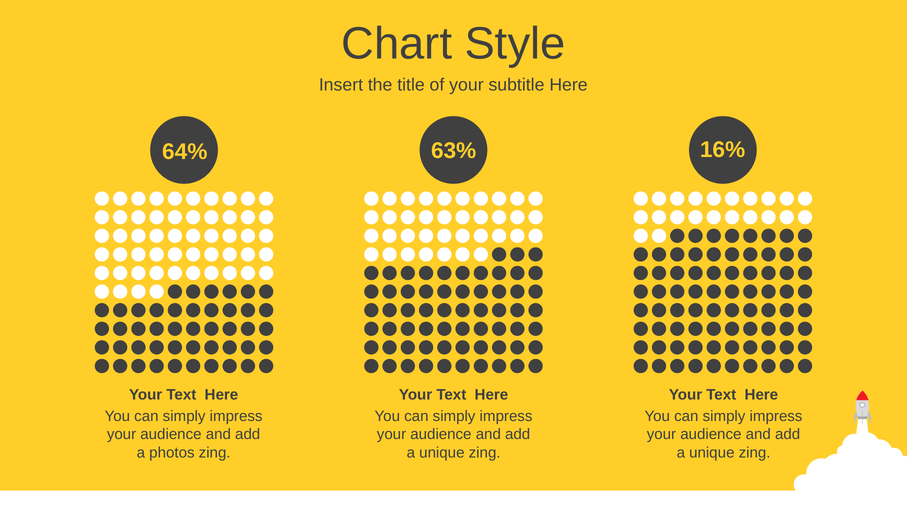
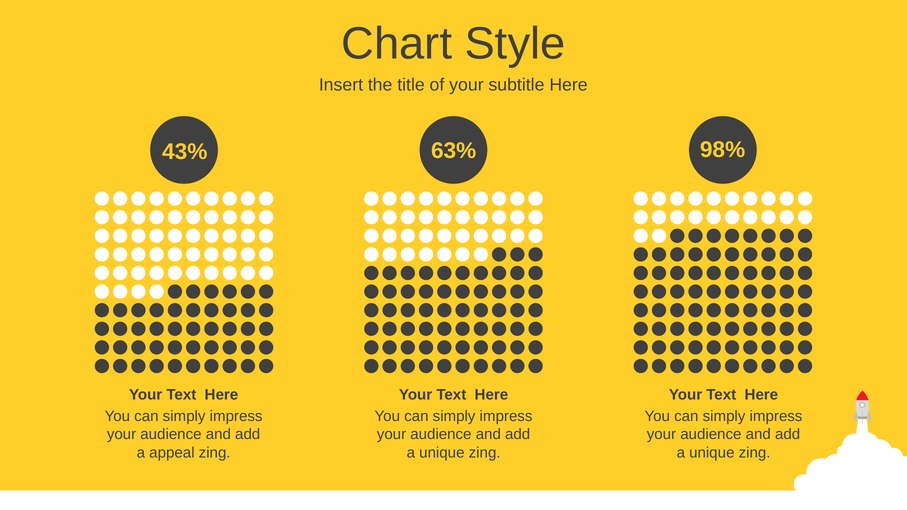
64%: 64% -> 43% (185, 152)
16%: 16% -> 98% (723, 150)
photos: photos -> appeal (172, 453)
